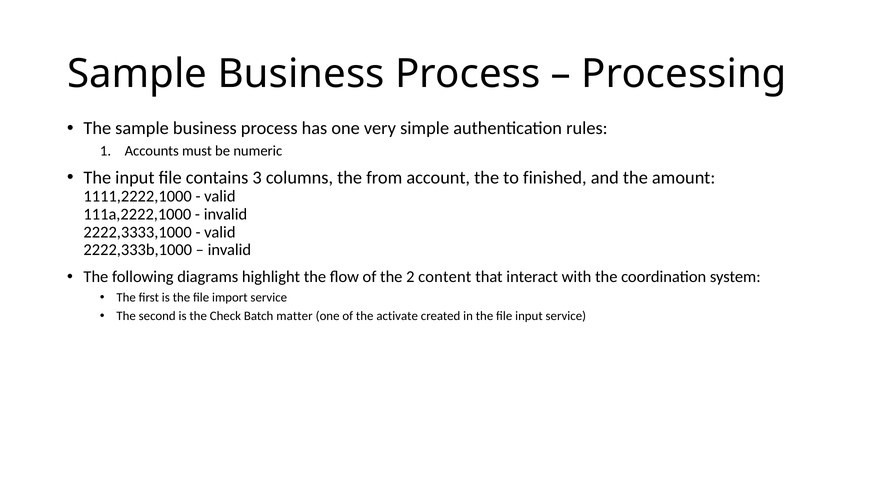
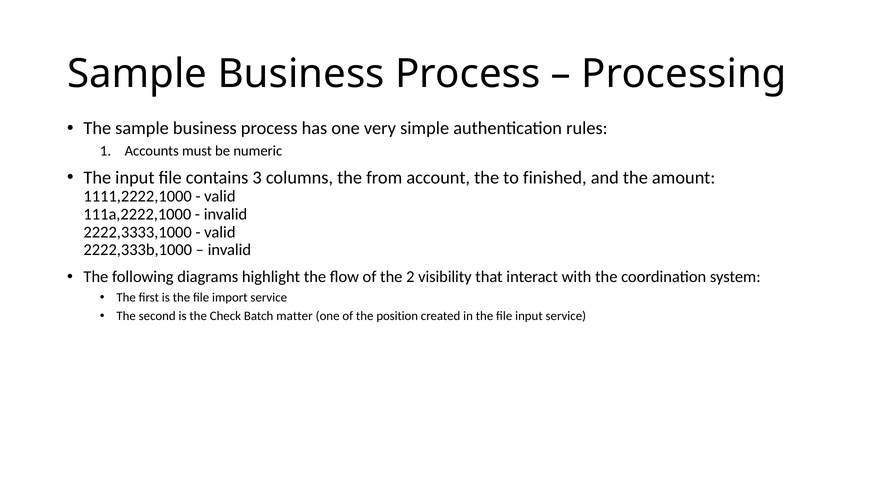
content: content -> visibility (445, 277)
activate: activate -> position (397, 316)
